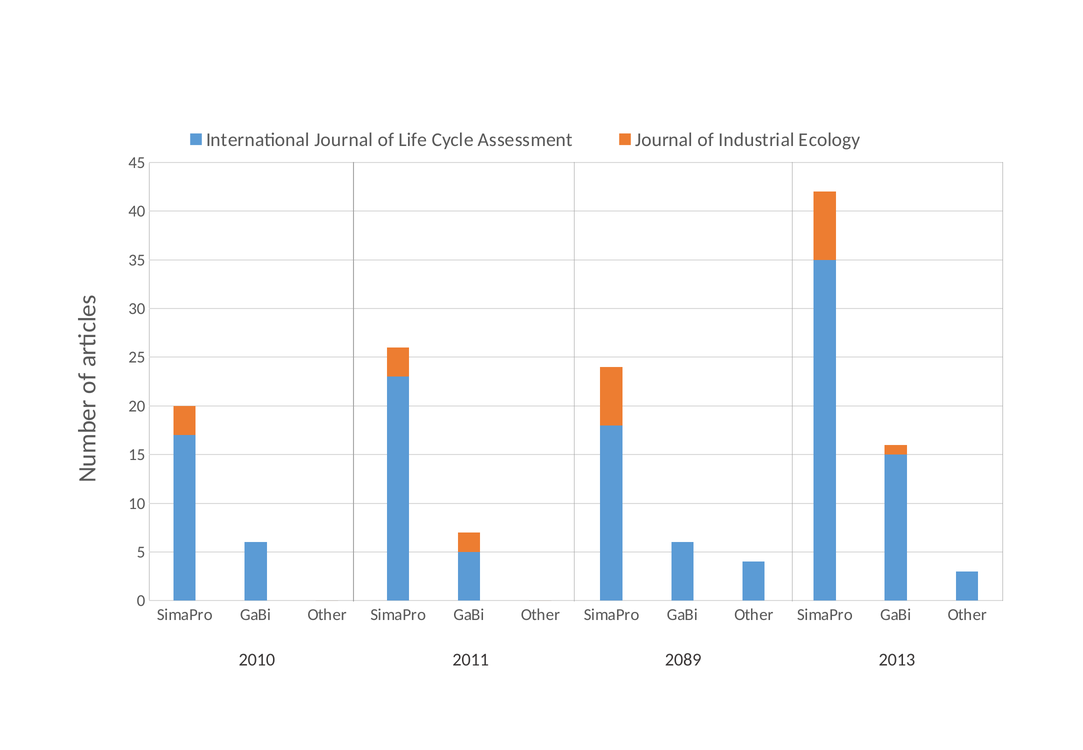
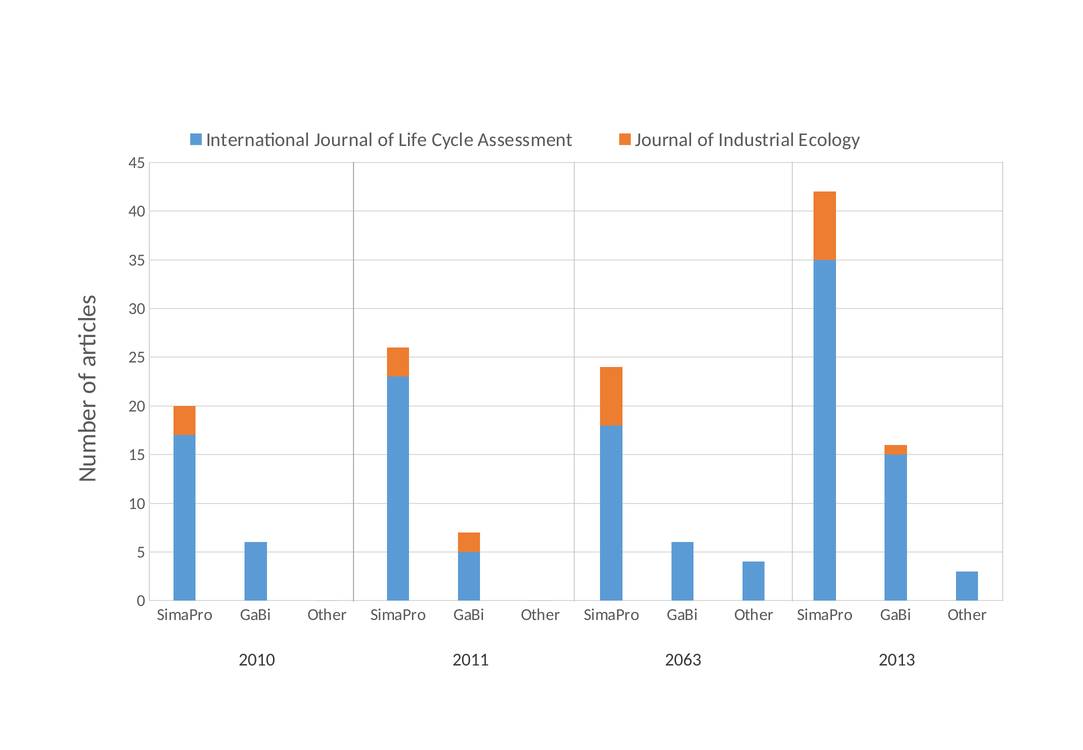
2089: 2089 -> 2063 (683, 660)
